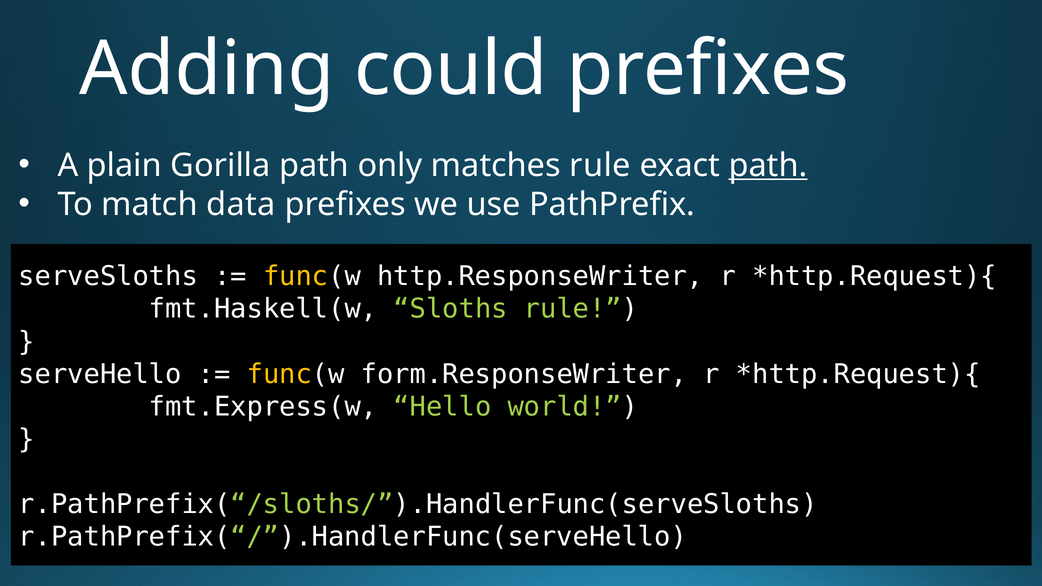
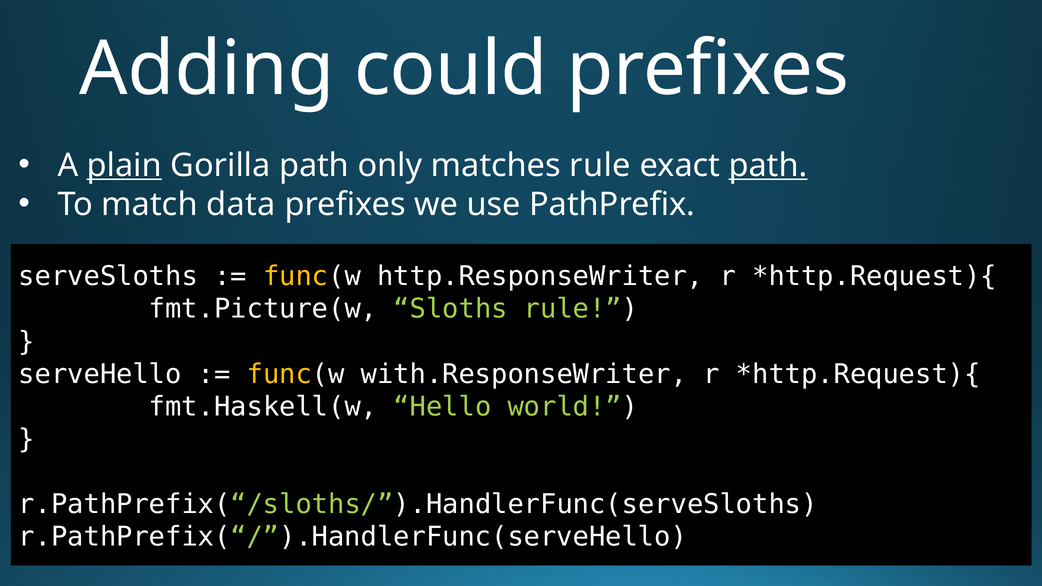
plain underline: none -> present (124, 165)
fmt.Haskell(w: fmt.Haskell(w -> fmt.Picture(w (263, 309)
form.ResponseWriter: form.ResponseWriter -> with.ResponseWriter (524, 374)
fmt.Express(w: fmt.Express(w -> fmt.Haskell(w (263, 407)
